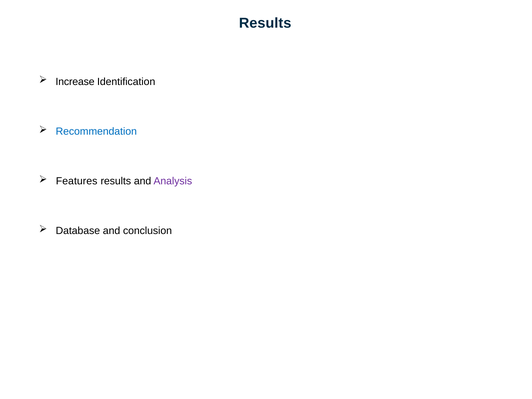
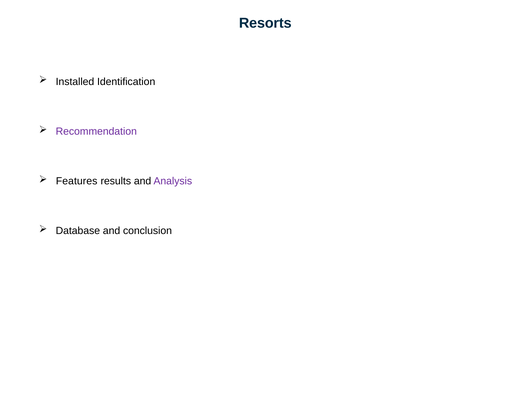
Results: Results -> Resorts (265, 23)
Increase: Increase -> Installed (75, 82)
Recommendation colour: blue -> purple (96, 131)
